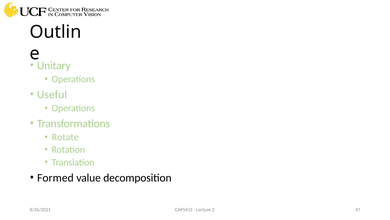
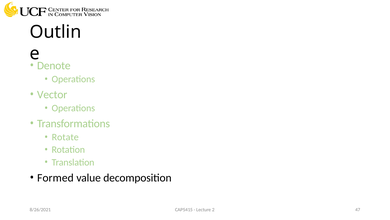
Unitary: Unitary -> Denote (54, 65)
Useful: Useful -> Vector (52, 94)
